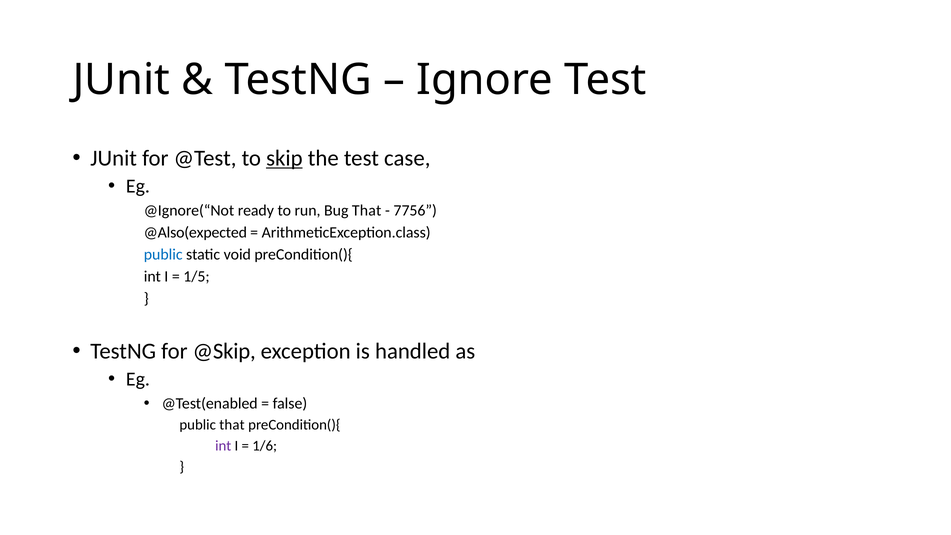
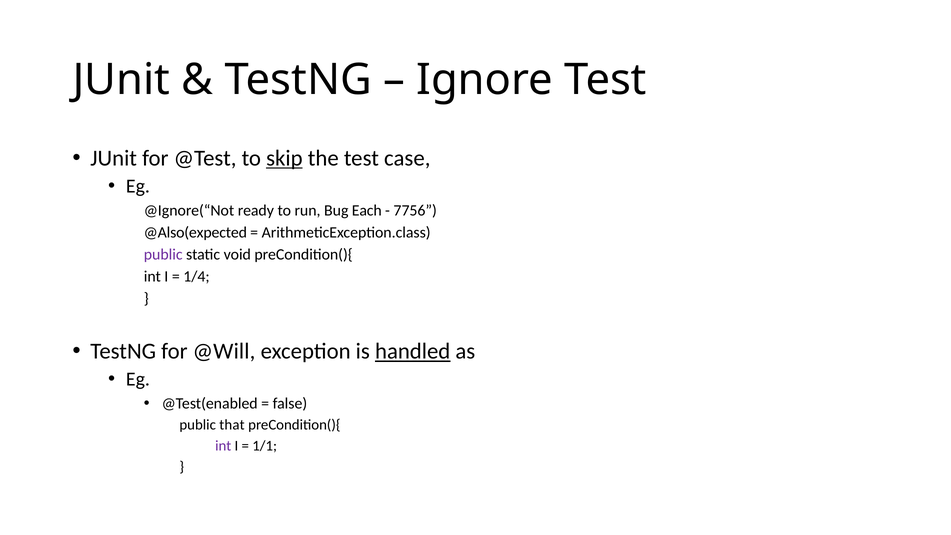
Bug That: That -> Each (367, 210)
public colour: blue -> purple (163, 254)
1/5: 1/5 -> 1/4 (197, 276)
@Skip: @Skip -> @Will (224, 351)
handled underline: none -> present (413, 351)
1/6: 1/6 -> 1/1 (265, 446)
